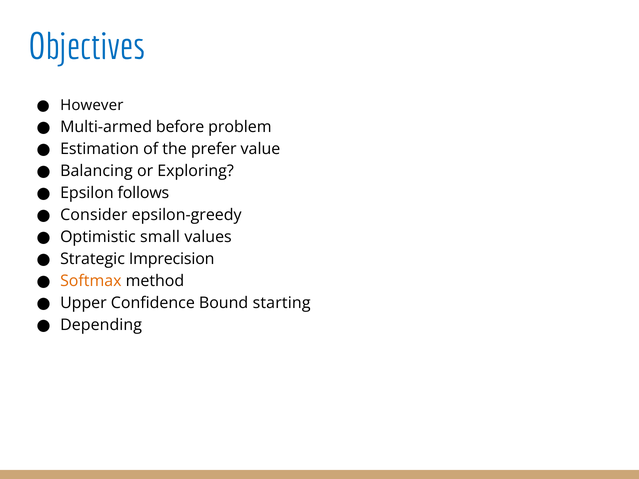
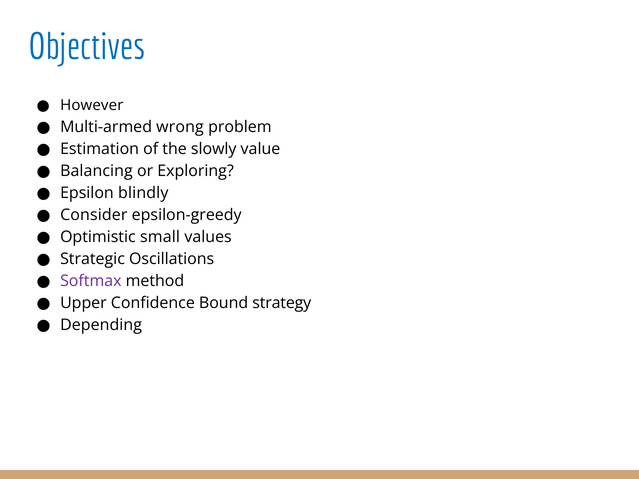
before: before -> wrong (180, 127)
prefer: prefer -> slowly (214, 149)
follows: follows -> blindly (143, 193)
Imprecision: Imprecision -> Oscillations (172, 259)
Softmax colour: orange -> purple (91, 281)
starting: starting -> strategy (282, 303)
